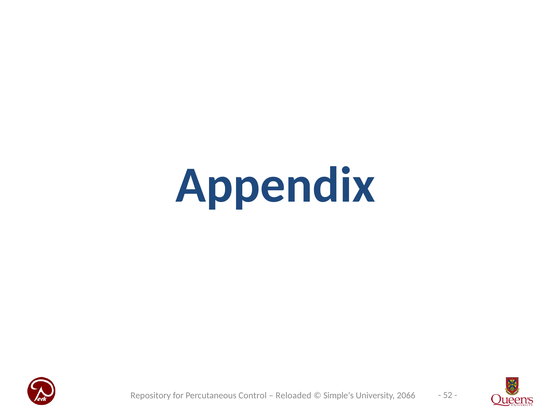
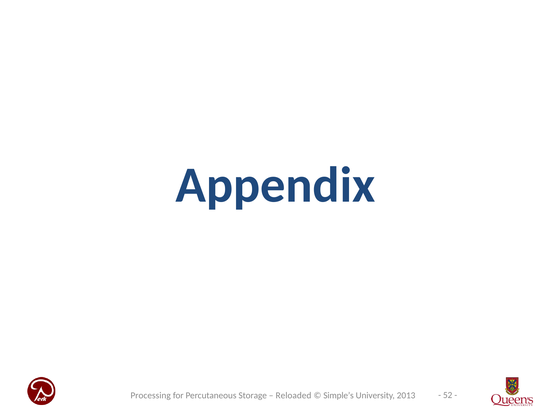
Repository: Repository -> Processing (151, 395)
Control: Control -> Storage (253, 395)
2066: 2066 -> 2013 (406, 395)
